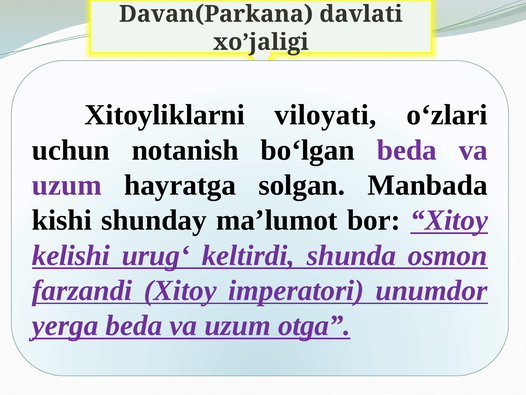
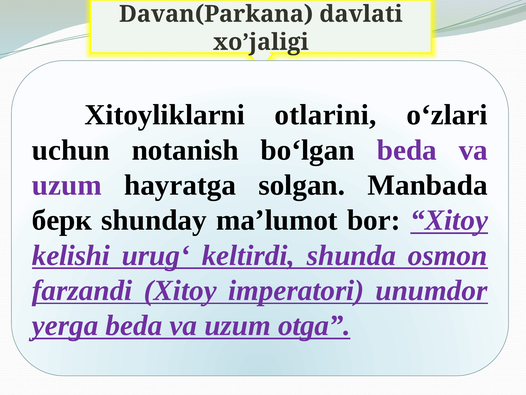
viloyati: viloyati -> otlarini (326, 115)
kishi: kishi -> берк (62, 220)
